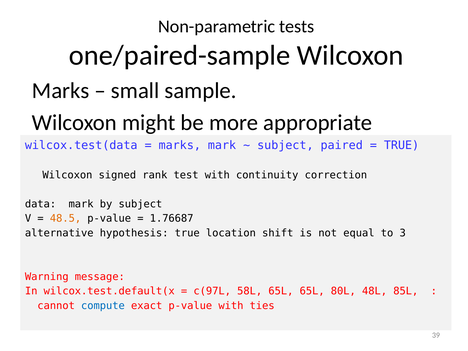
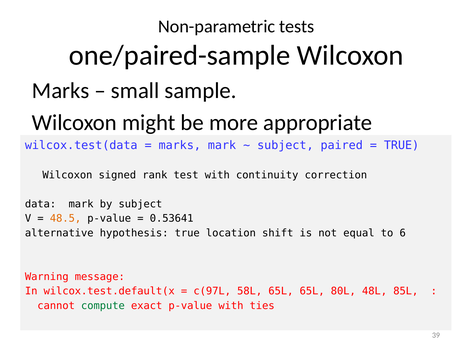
1.76687: 1.76687 -> 0.53641 (172, 219)
3: 3 -> 6 (403, 233)
compute colour: blue -> green (103, 306)
